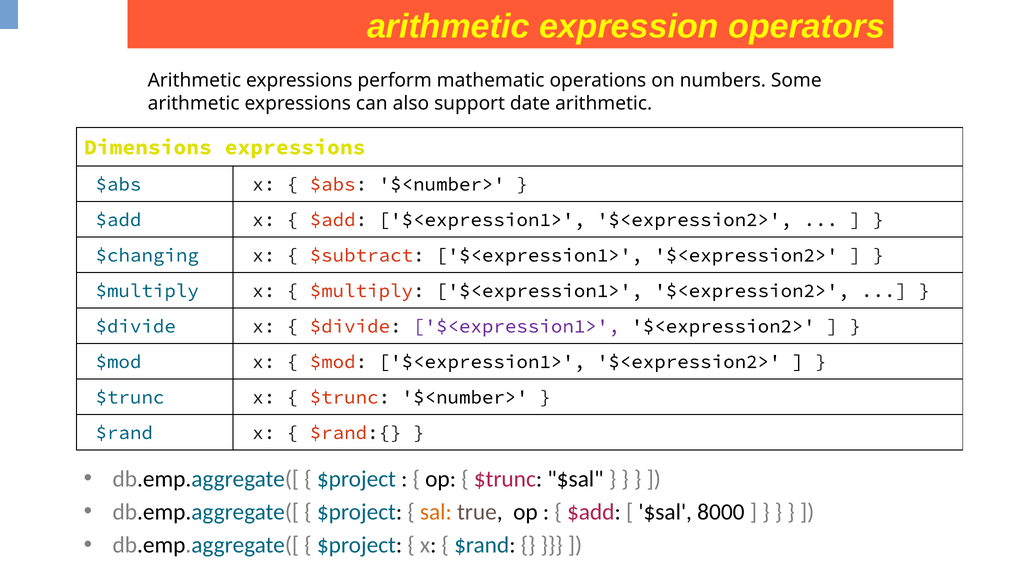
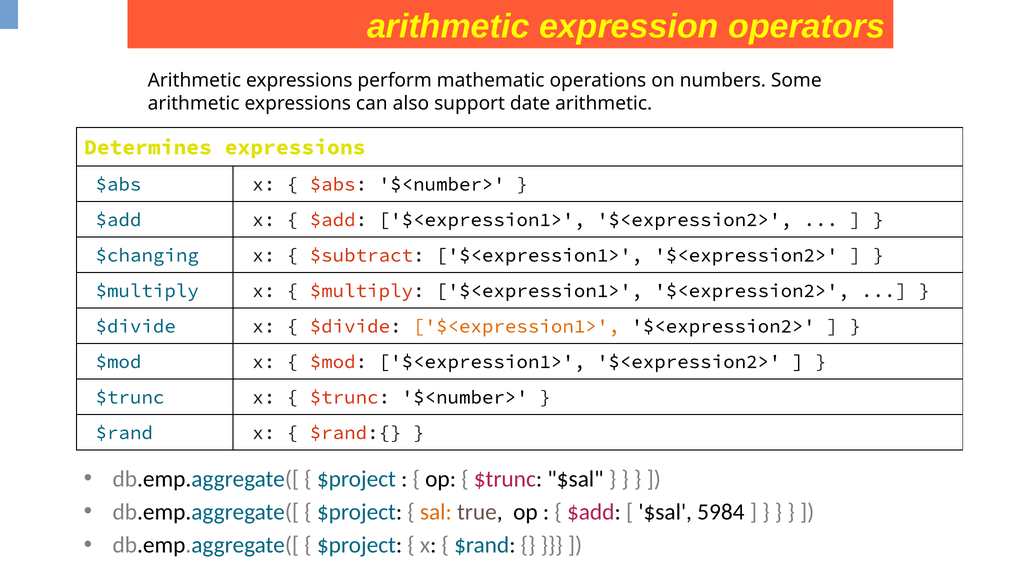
Dimensions: Dimensions -> Determines (148, 147)
$<expression1> colour: purple -> orange (516, 326)
8000: 8000 -> 5984 (721, 512)
